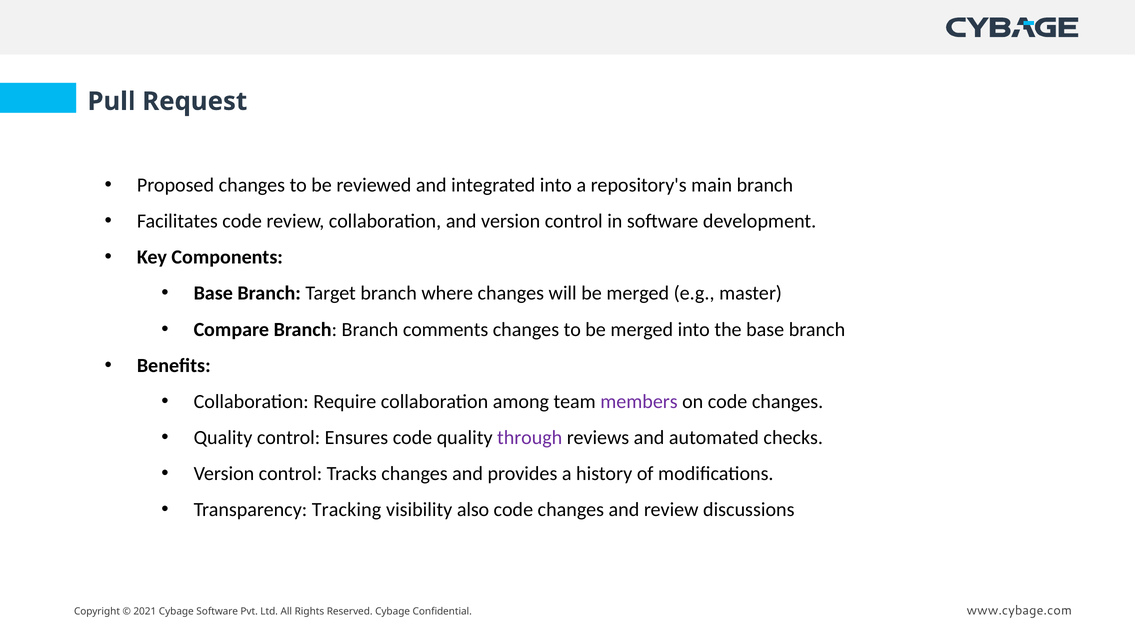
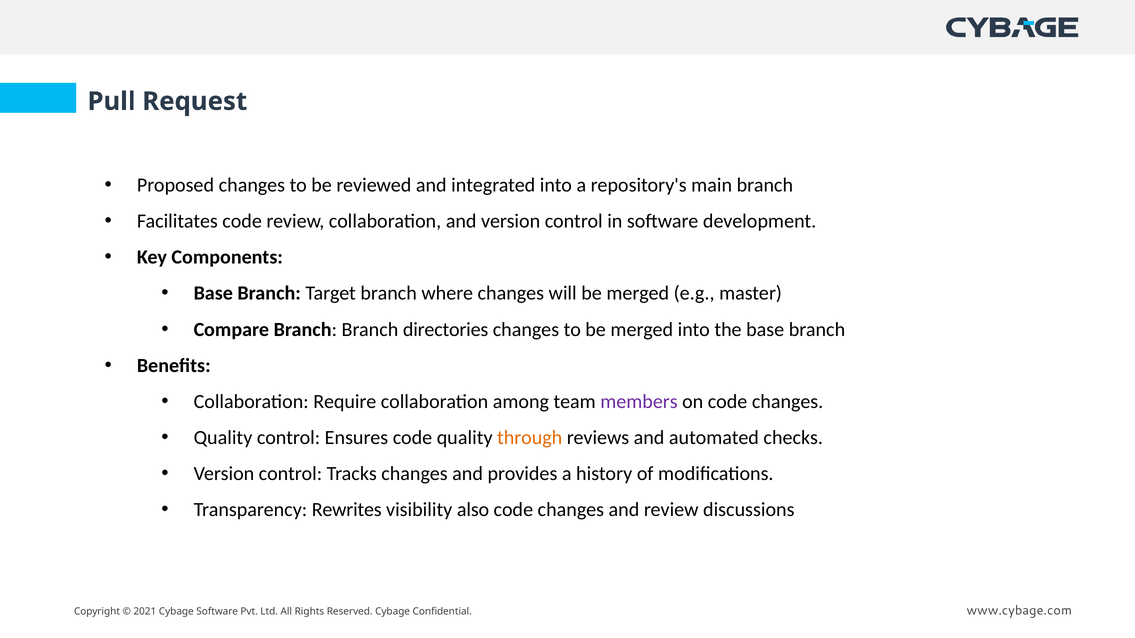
comments: comments -> directories (446, 330)
through colour: purple -> orange (530, 438)
Tracking: Tracking -> Rewrites (347, 510)
